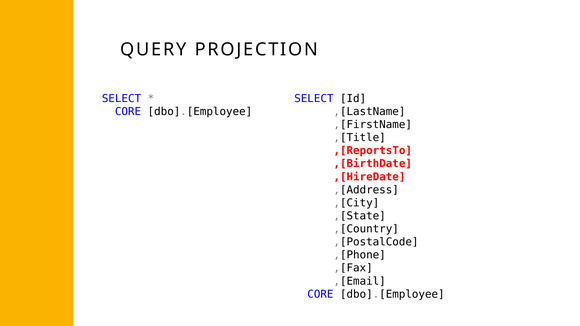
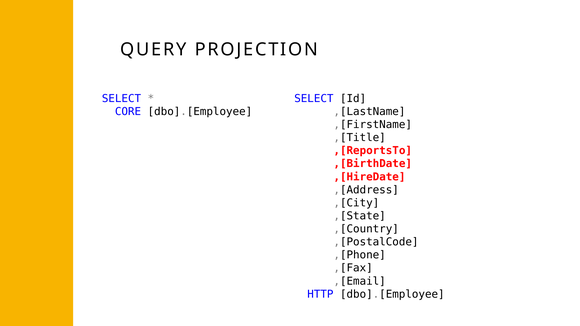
CORE: CORE -> HTTP (320, 294)
